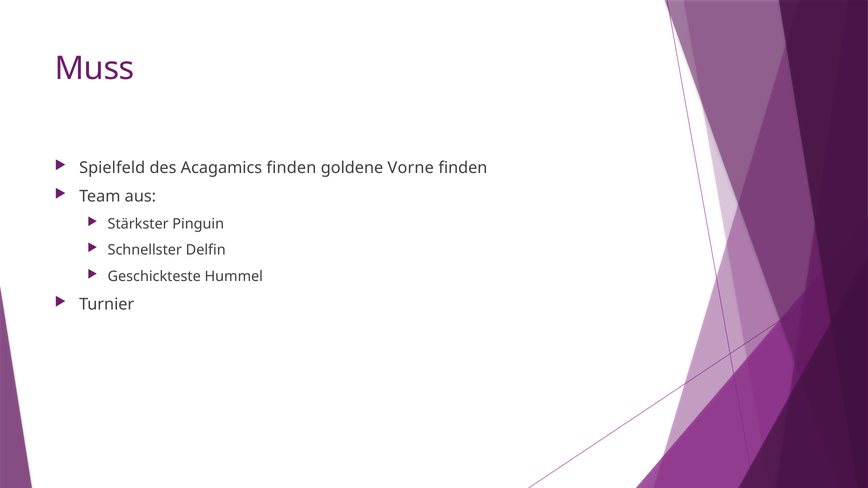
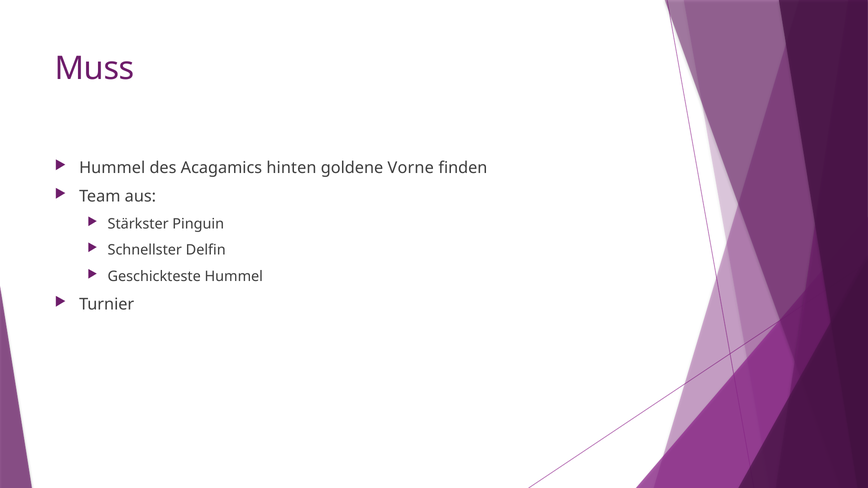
Spielfeld: Spielfeld -> Hummel (112, 168)
Acagamics finden: finden -> hinten (291, 168)
